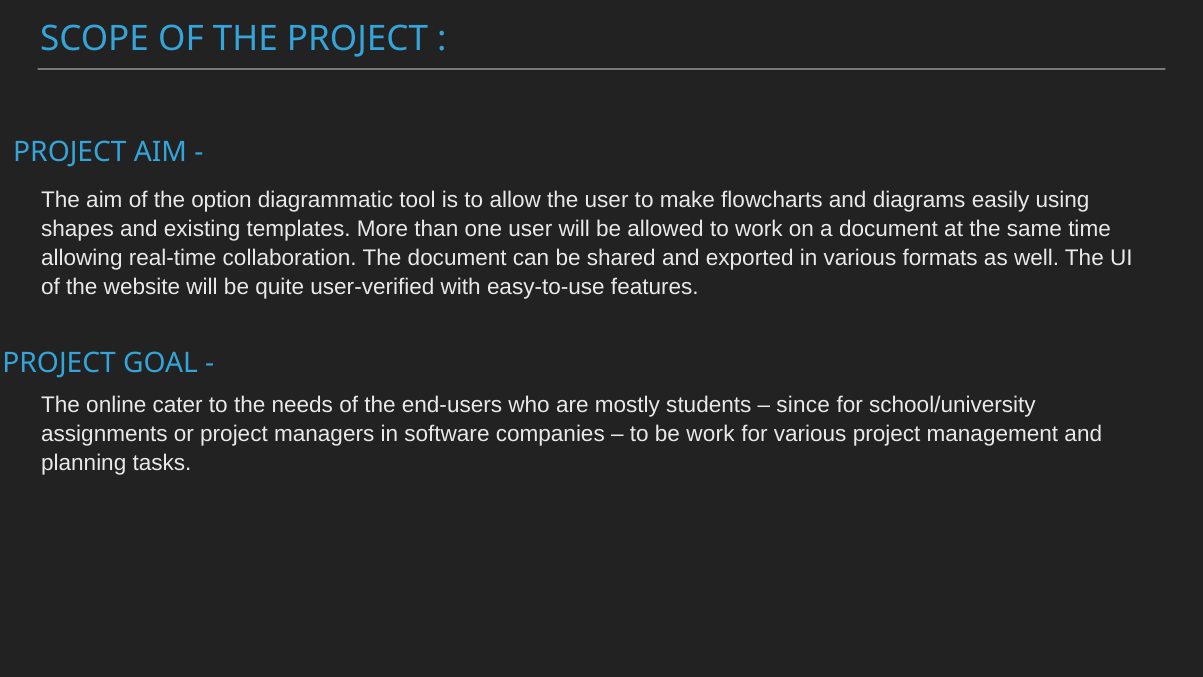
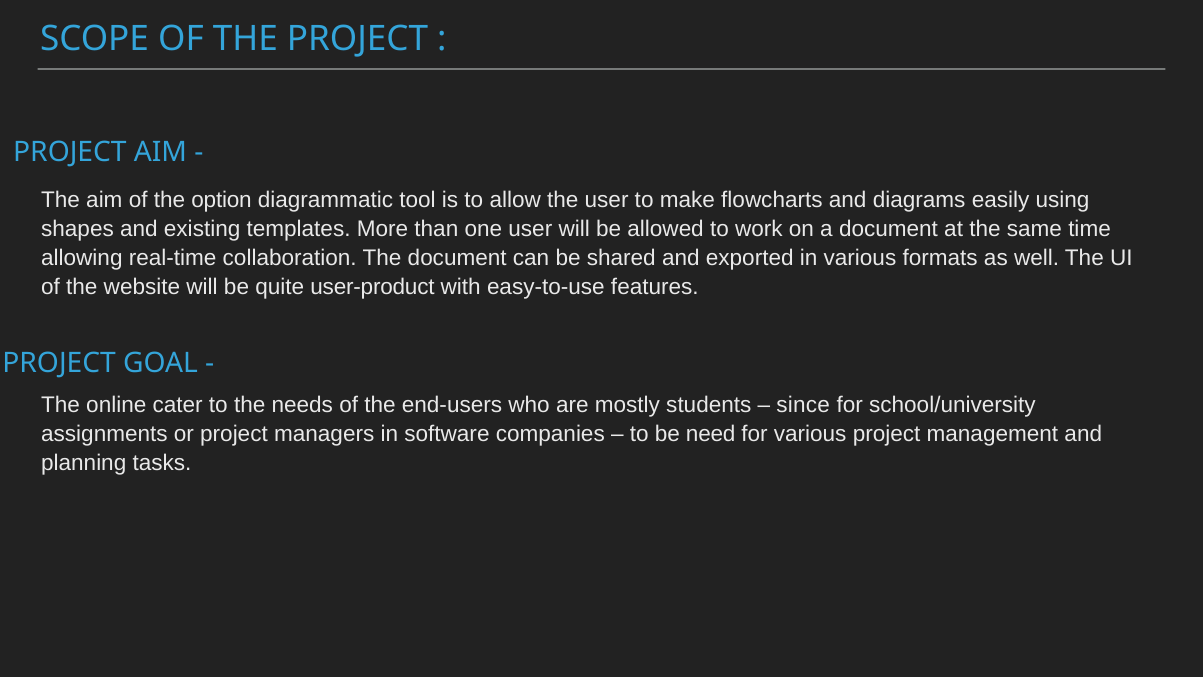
user-verified: user-verified -> user-product (373, 287)
be work: work -> need (711, 434)
